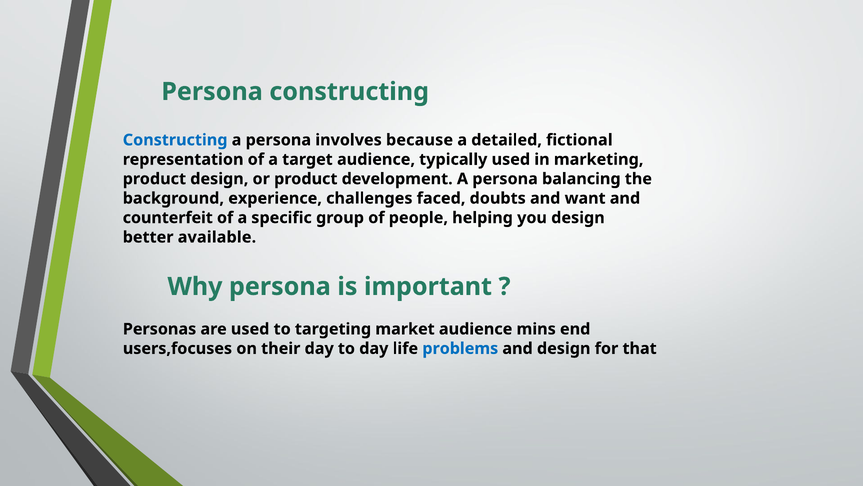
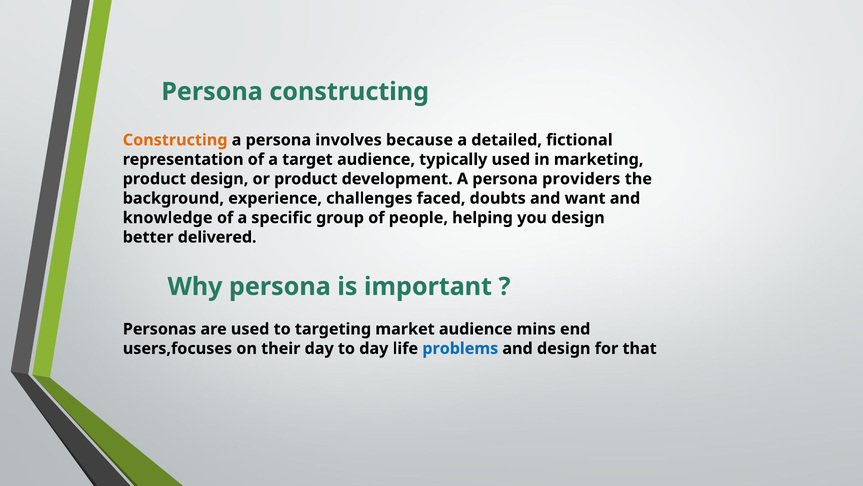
Constructing colour: blue -> orange (175, 140)
balancing: balancing -> providers (581, 179)
counterfeit: counterfeit -> knowledge (168, 218)
available: available -> delivered (217, 237)
